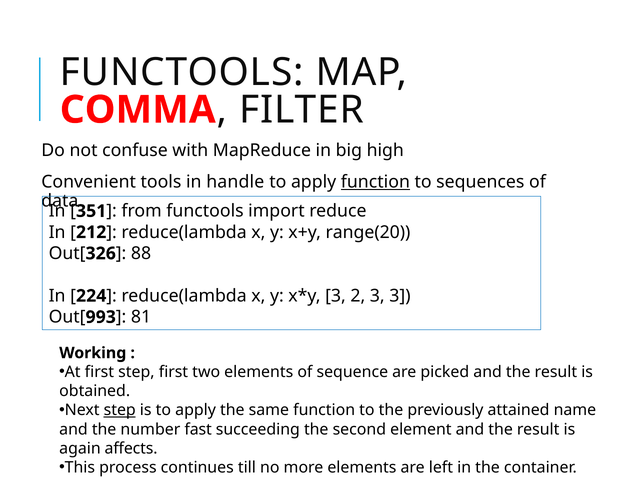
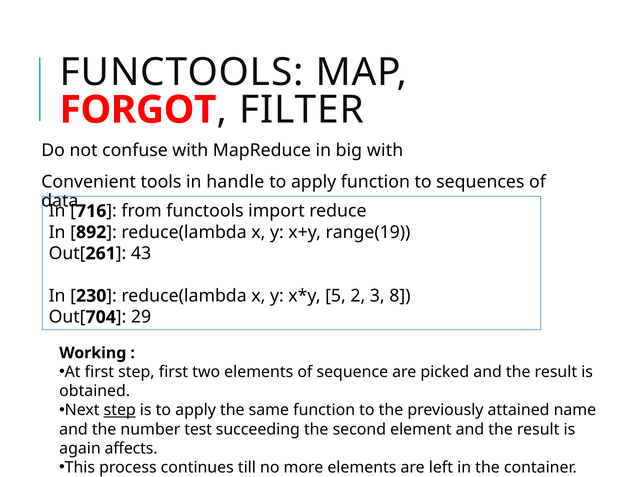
COMMA: COMMA -> FORGOT (138, 110)
big high: high -> with (385, 150)
function underline: present -> none (375, 182)
351: 351 -> 716 (91, 211)
212: 212 -> 892 (91, 232)
range(20: range(20 -> range(19 (368, 232)
326: 326 -> 261 (101, 253)
88: 88 -> 43 (141, 253)
224: 224 -> 230 (91, 296)
3: 3 -> 5 (335, 296)
3 3: 3 -> 8 (400, 296)
993: 993 -> 704 (101, 317)
81: 81 -> 29 (141, 317)
fast: fast -> test (198, 429)
